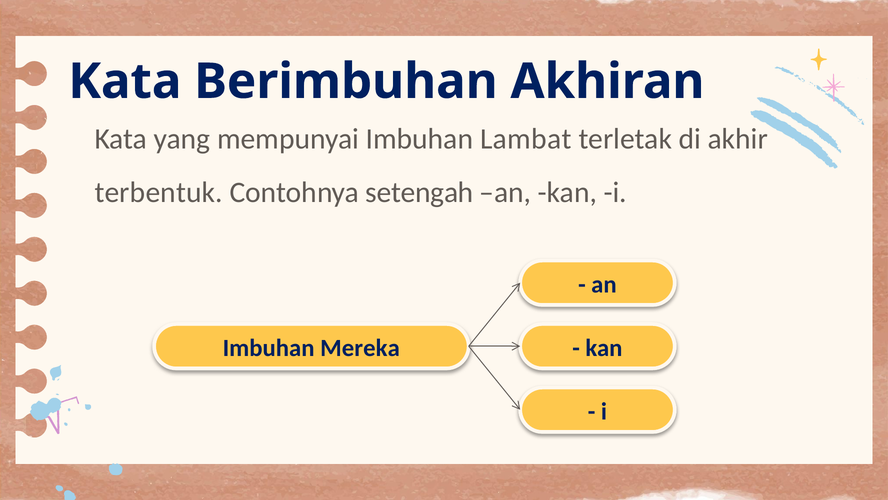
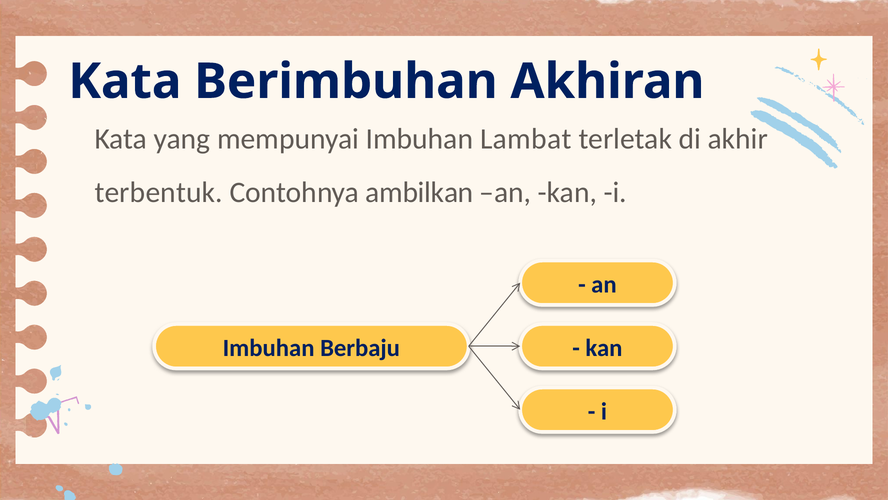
setengah: setengah -> ambilkan (419, 192)
Mereka: Mereka -> Berbaju (360, 348)
